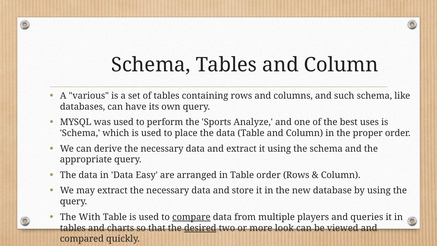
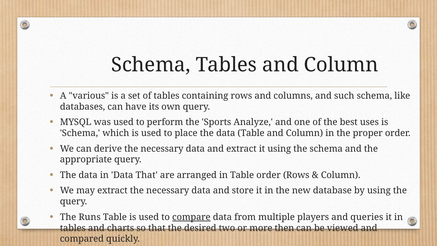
Data Easy: Easy -> That (147, 175)
With: With -> Runs (90, 217)
desired underline: present -> none (200, 228)
look: look -> then (284, 228)
